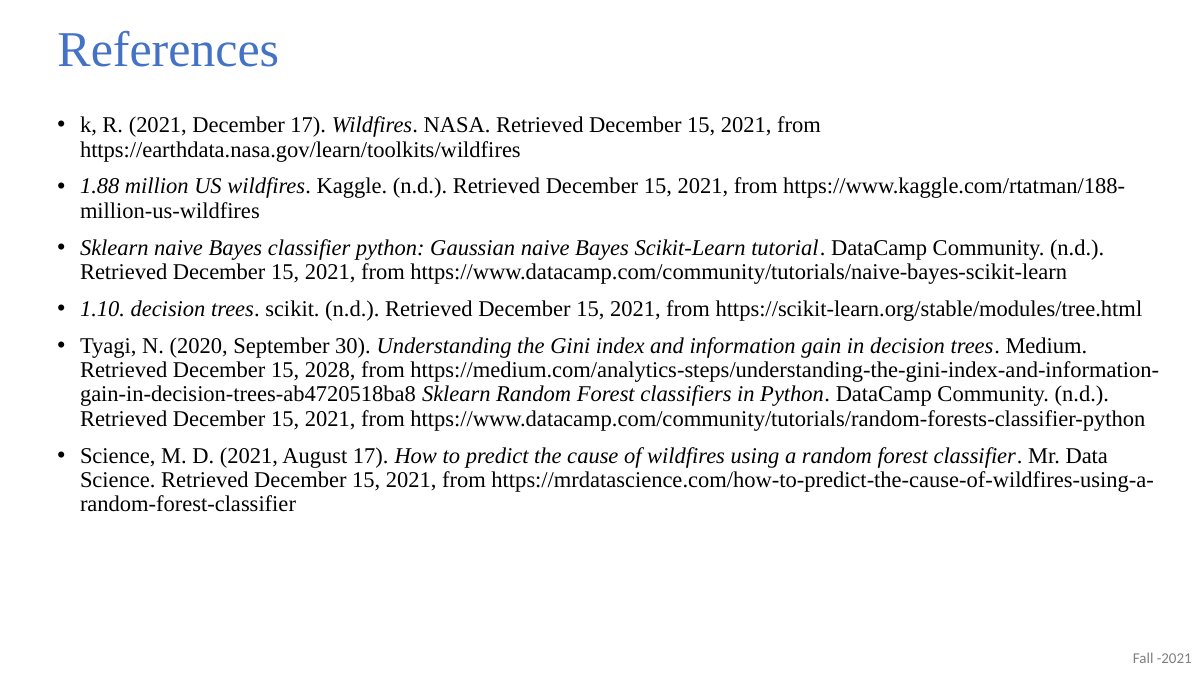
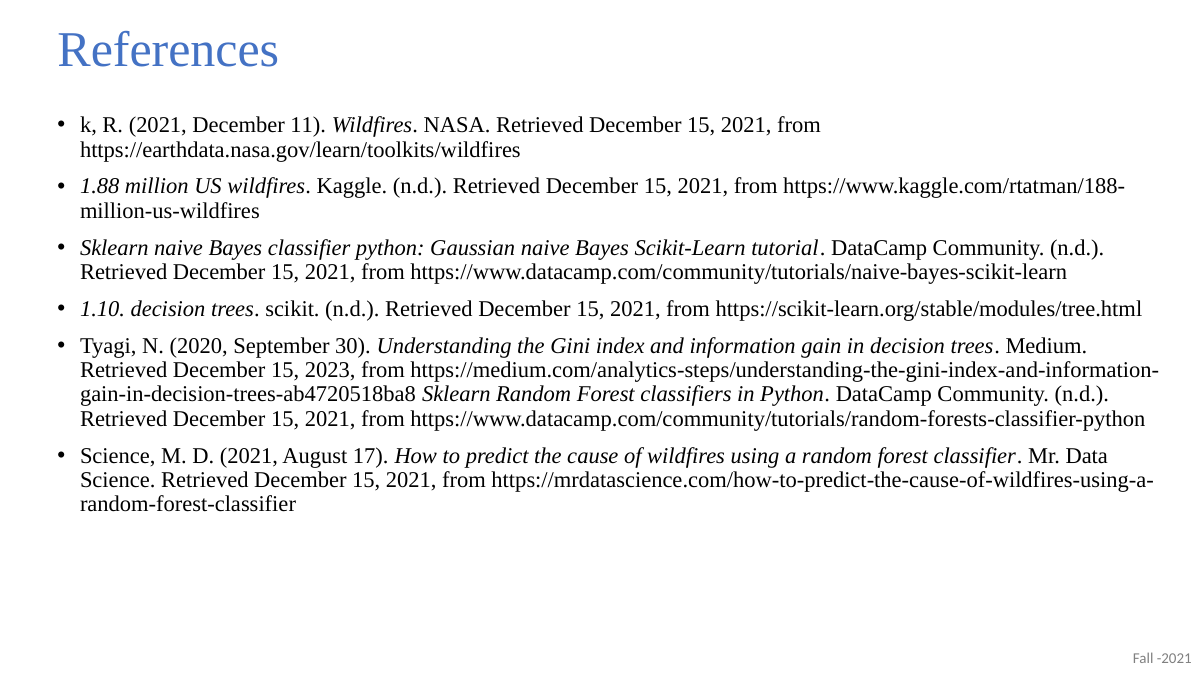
December 17: 17 -> 11 (308, 125)
2028: 2028 -> 2023 (330, 370)
